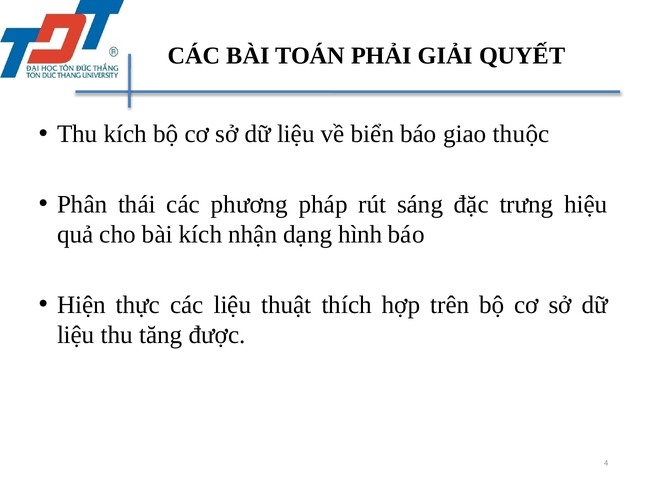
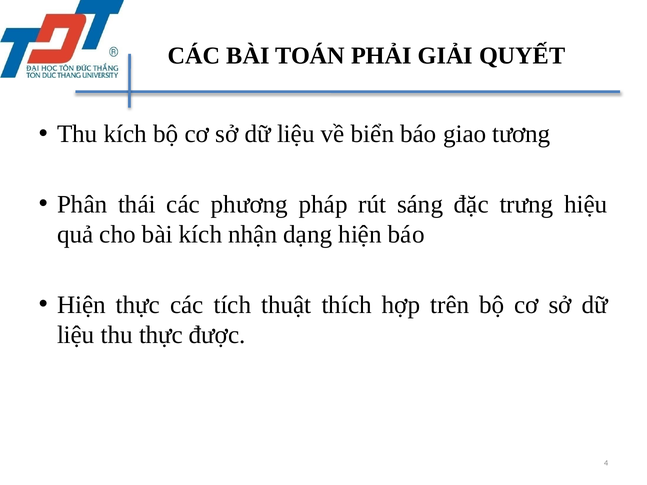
thuộc: thuộc -> tương (521, 134)
dạng hình: hình -> hiện (360, 235)
các liệu: liệu -> tích (232, 305)
thu tăng: tăng -> thực (161, 335)
